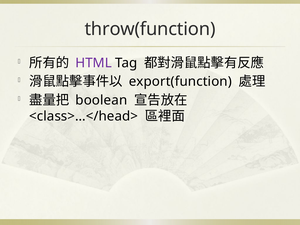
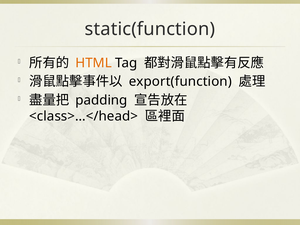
throw(function: throw(function -> static(function (150, 29)
HTML colour: purple -> orange (94, 63)
boolean: boolean -> padding (101, 100)
